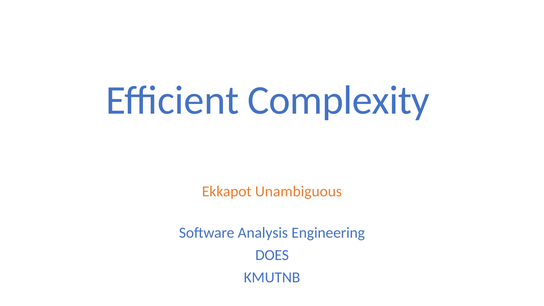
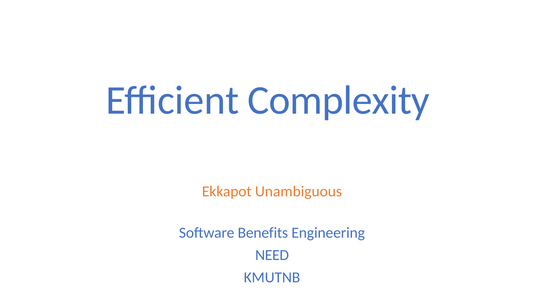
Analysis: Analysis -> Benefits (263, 233)
DOES: DOES -> NEED (272, 255)
